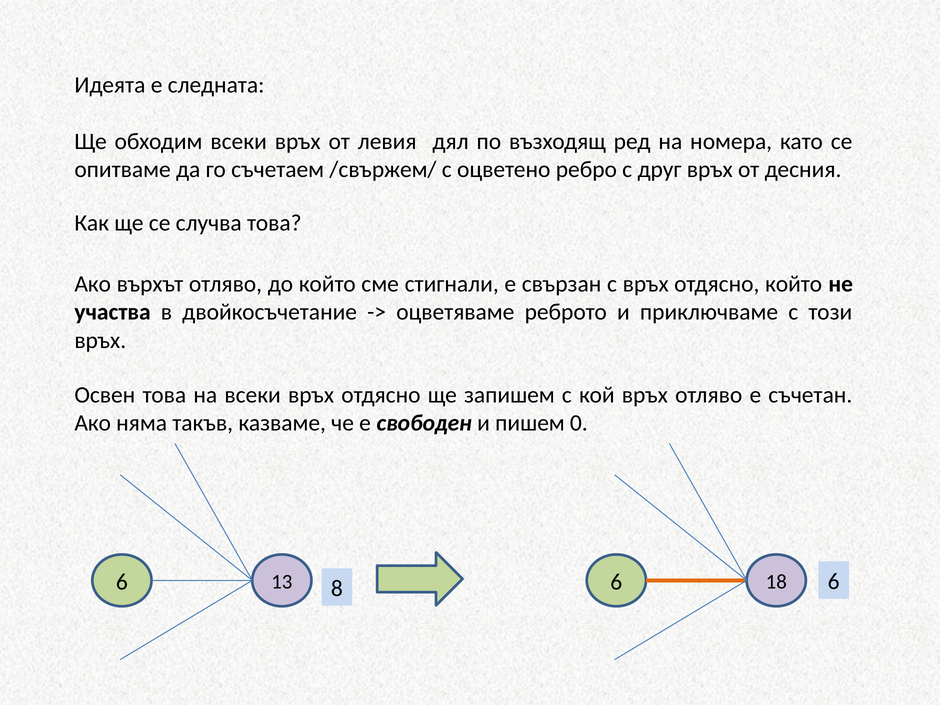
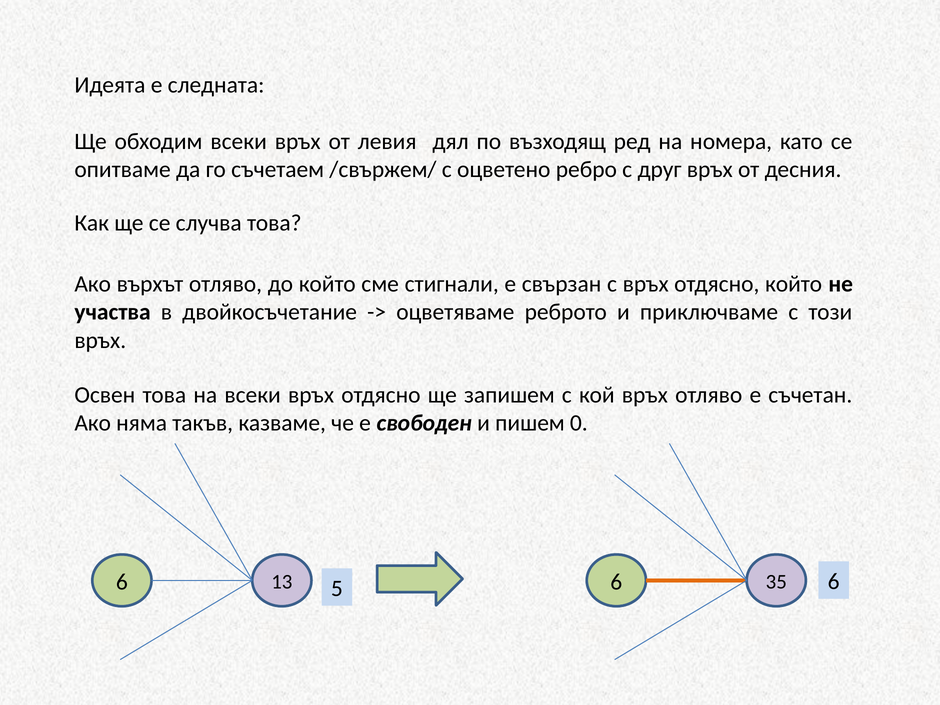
8: 8 -> 5 (337, 589)
18: 18 -> 35 (776, 582)
